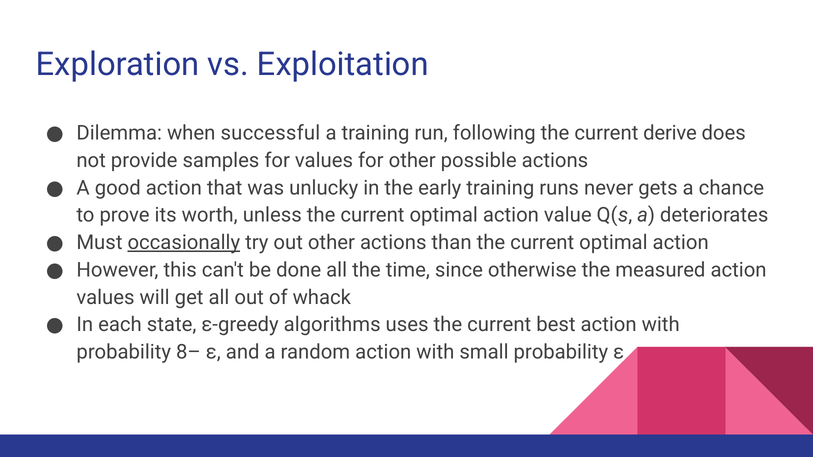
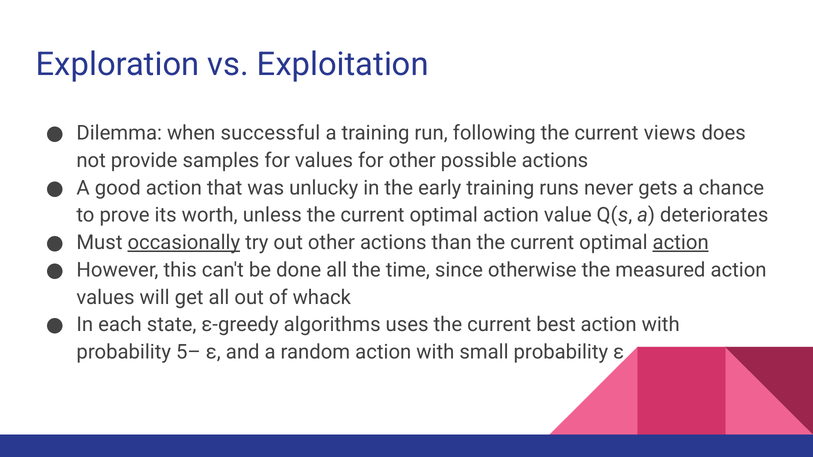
derive: derive -> views (670, 133)
action underline: none -> present (681, 243)
8–: 8– -> 5– (188, 352)
